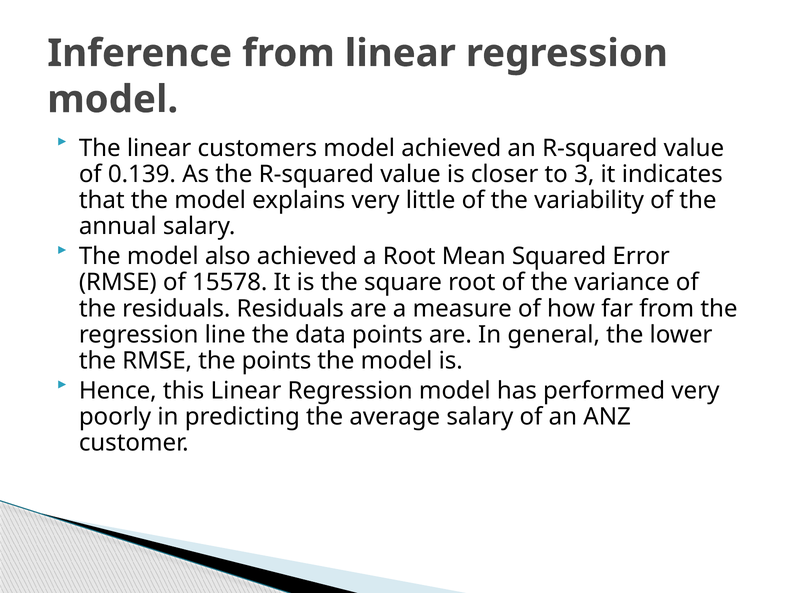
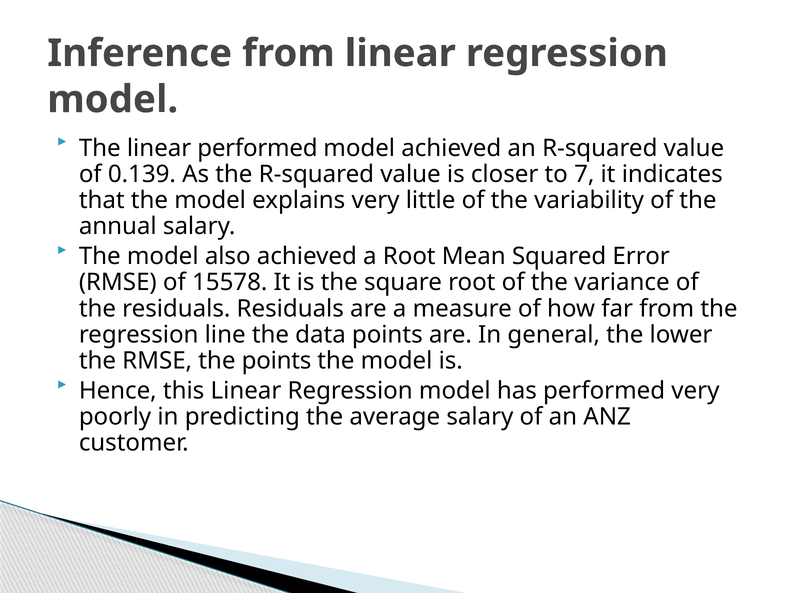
linear customers: customers -> performed (257, 148)
3: 3 -> 7 (584, 174)
